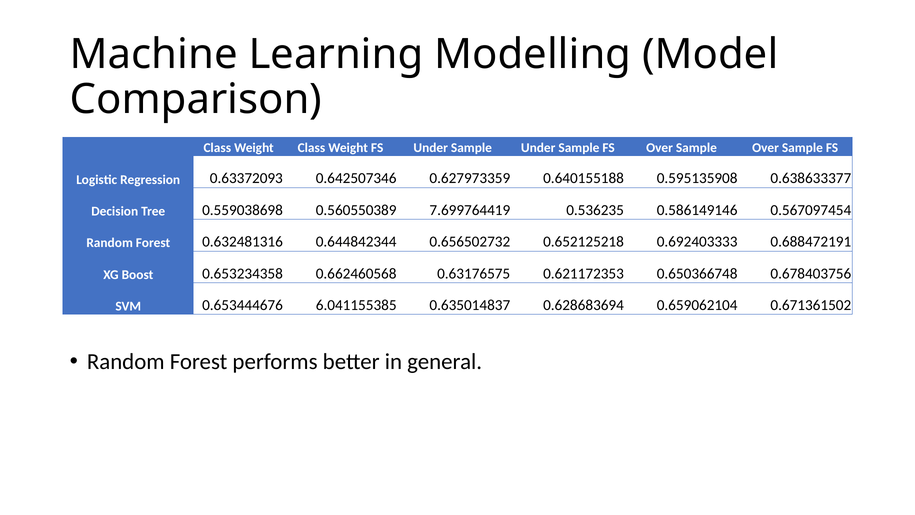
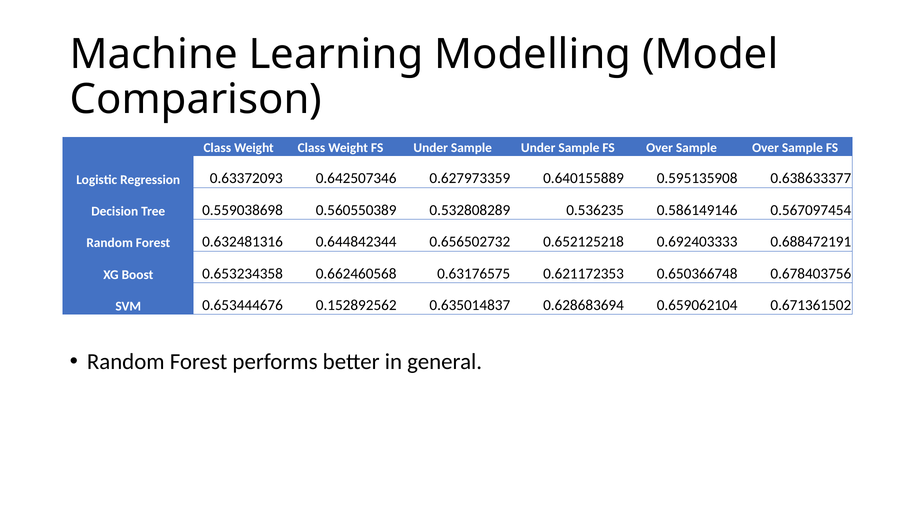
0.640155188: 0.640155188 -> 0.640155889 (584, 178)
7.699764419: 7.699764419 -> 0.532808289 (470, 210)
6.041155385: 6.041155385 -> 0.152892562 (356, 305)
